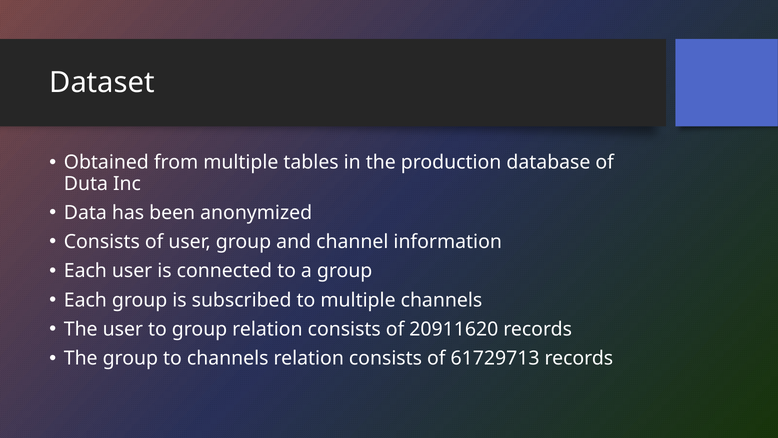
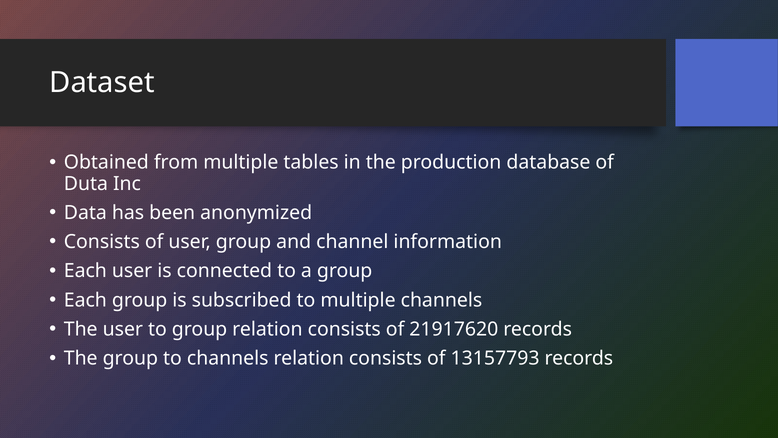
20911620: 20911620 -> 21917620 (454, 329)
61729713: 61729713 -> 13157793 (495, 358)
